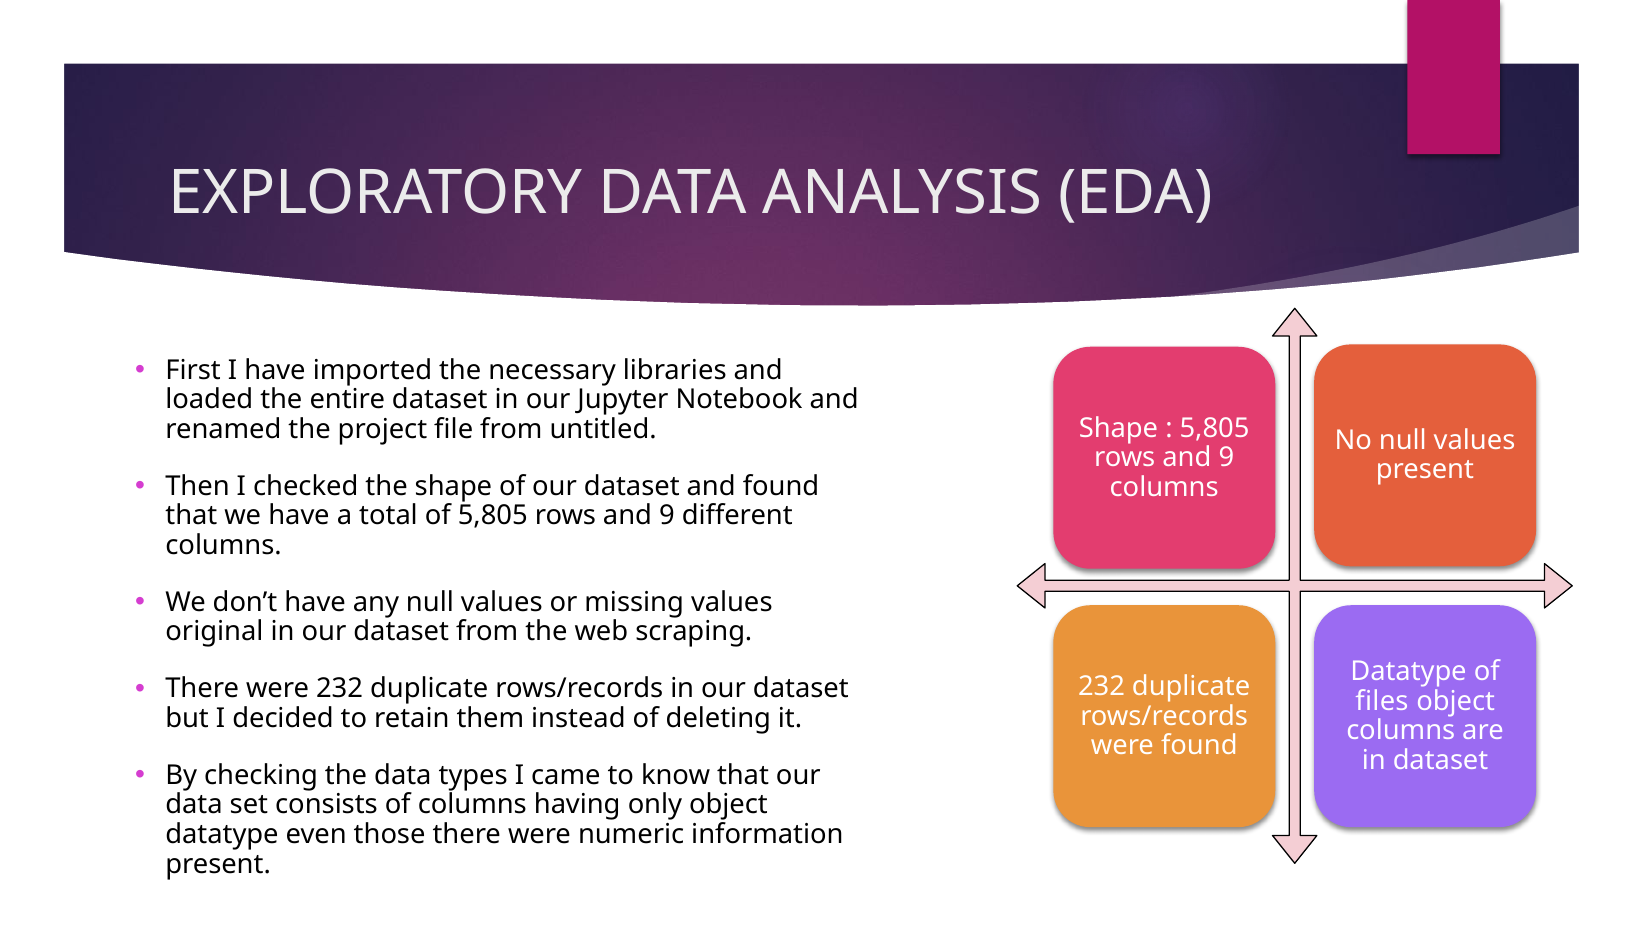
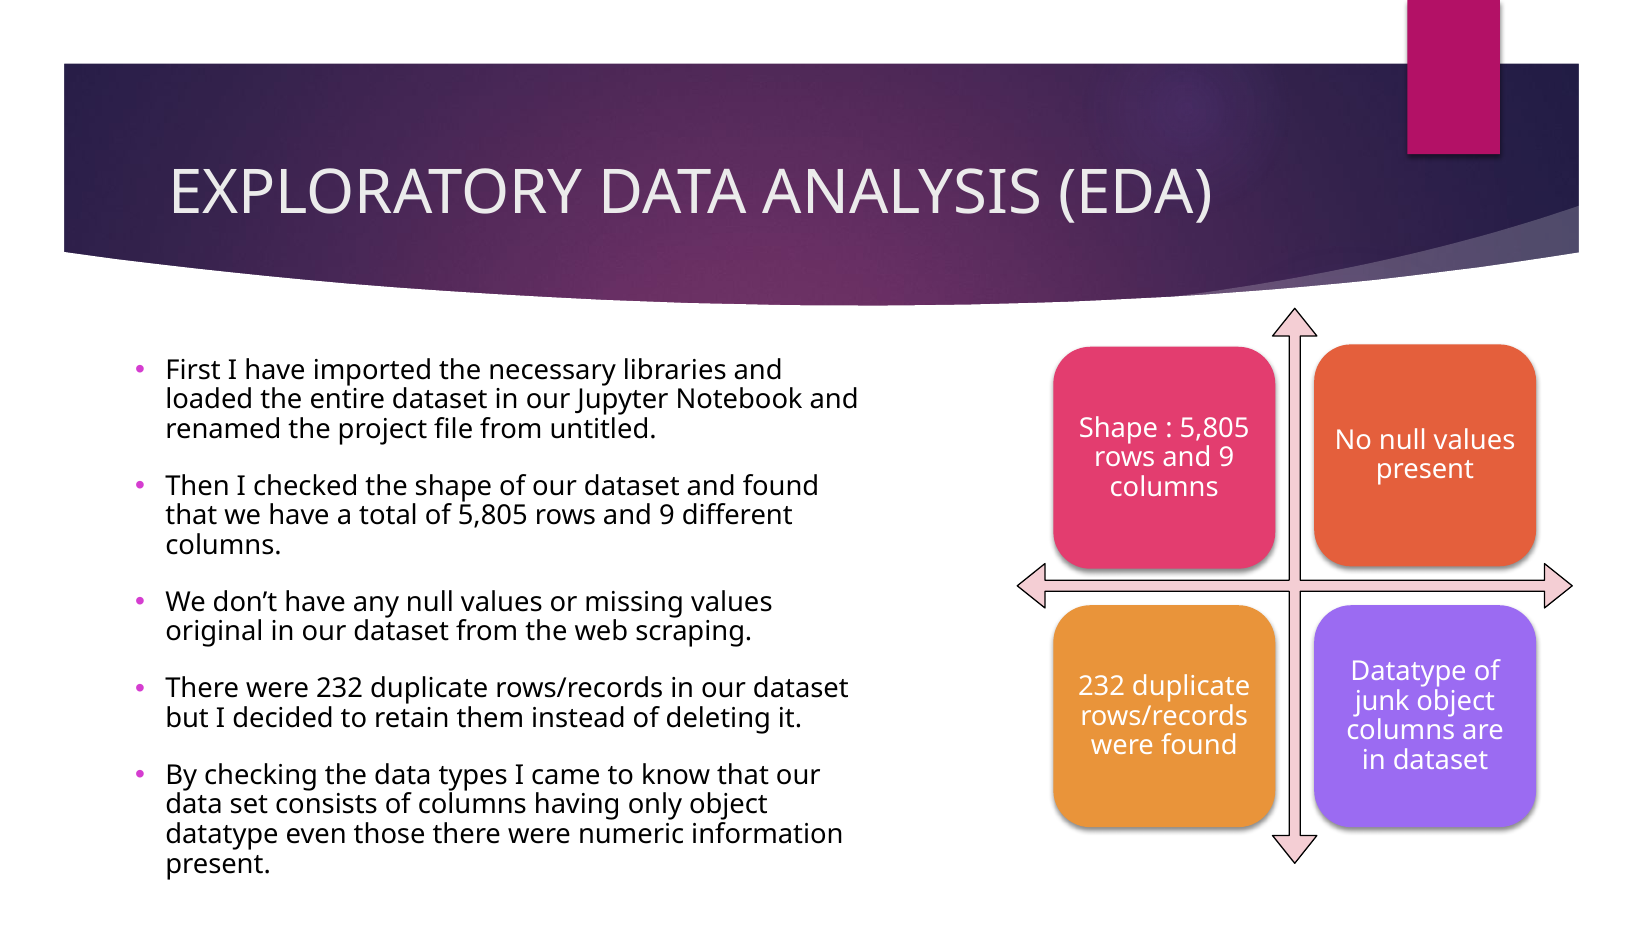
files: files -> junk (1382, 701)
